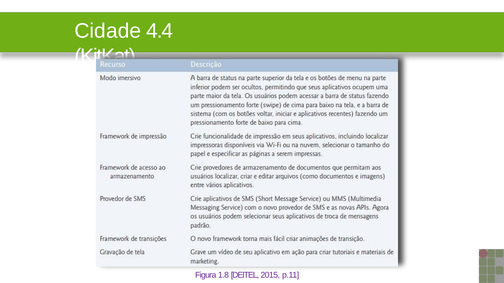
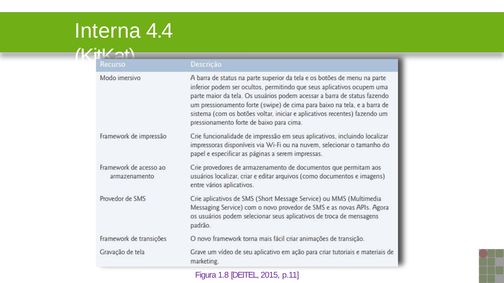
Cidade: Cidade -> Interna (108, 31)
